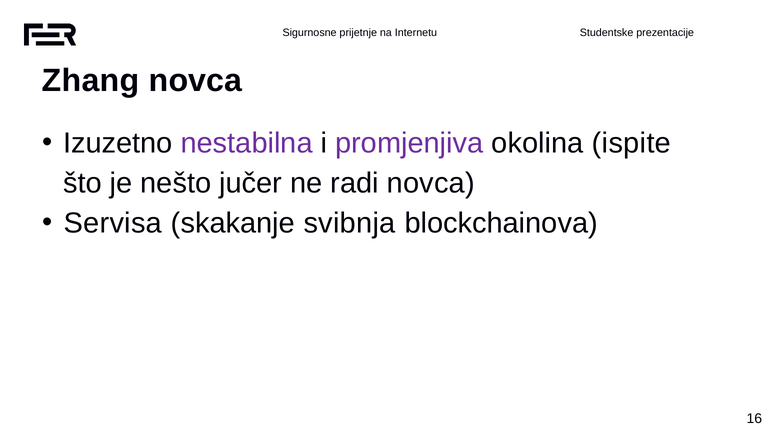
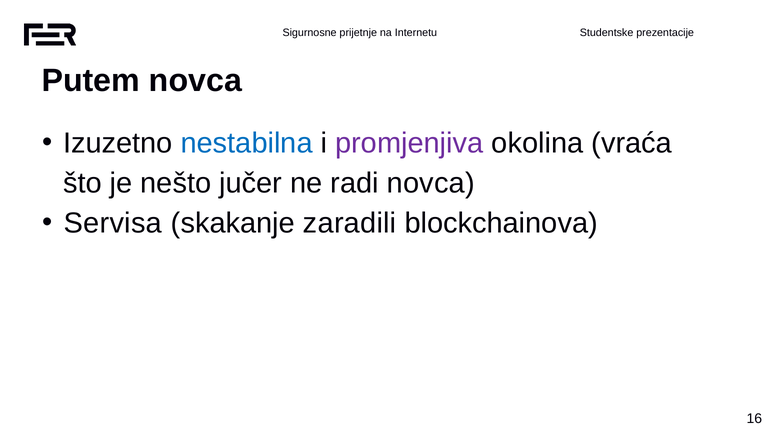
Zhang: Zhang -> Putem (91, 81)
nestabilna colour: purple -> blue (247, 143)
ispite: ispite -> vraća (632, 143)
svibnja: svibnja -> zaradili (350, 223)
